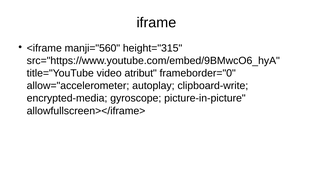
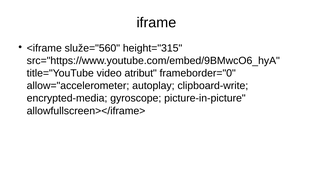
manji="560: manji="560 -> služe="560 (92, 48)
